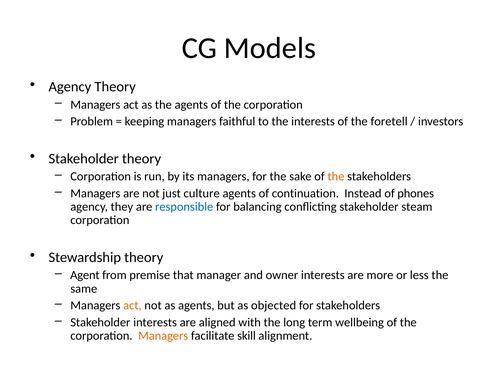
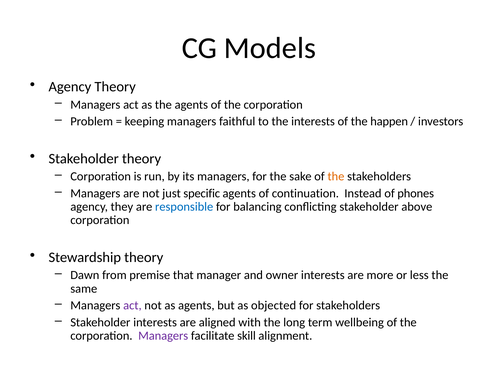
foretell: foretell -> happen (389, 122)
culture: culture -> specific (202, 194)
steam: steam -> above (417, 207)
Agent: Agent -> Dawn (85, 276)
act colour: orange -> purple (132, 306)
Managers colour: orange -> purple (163, 336)
